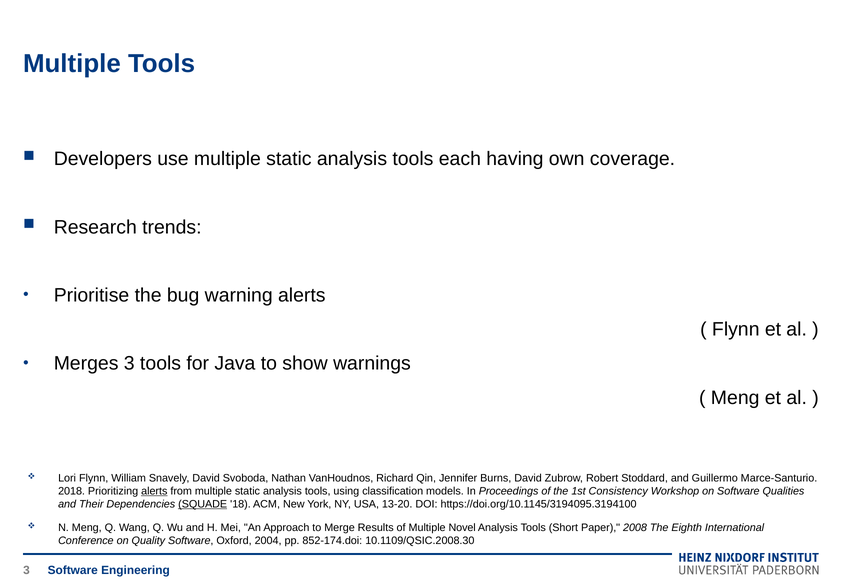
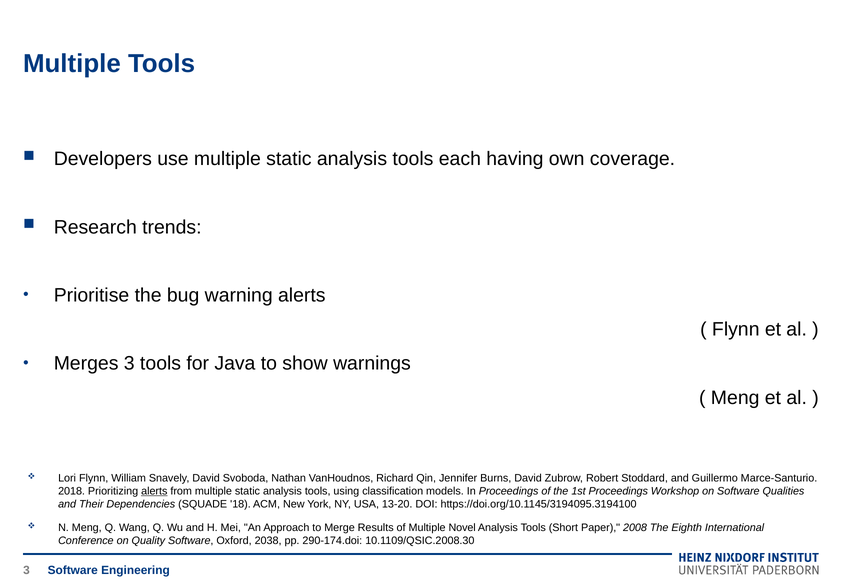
1st Consistency: Consistency -> Proceedings (618, 491)
SQUADE underline: present -> none (203, 504)
2004: 2004 -> 2038 (268, 541)
852-174.doi: 852-174.doi -> 290-174.doi (332, 541)
